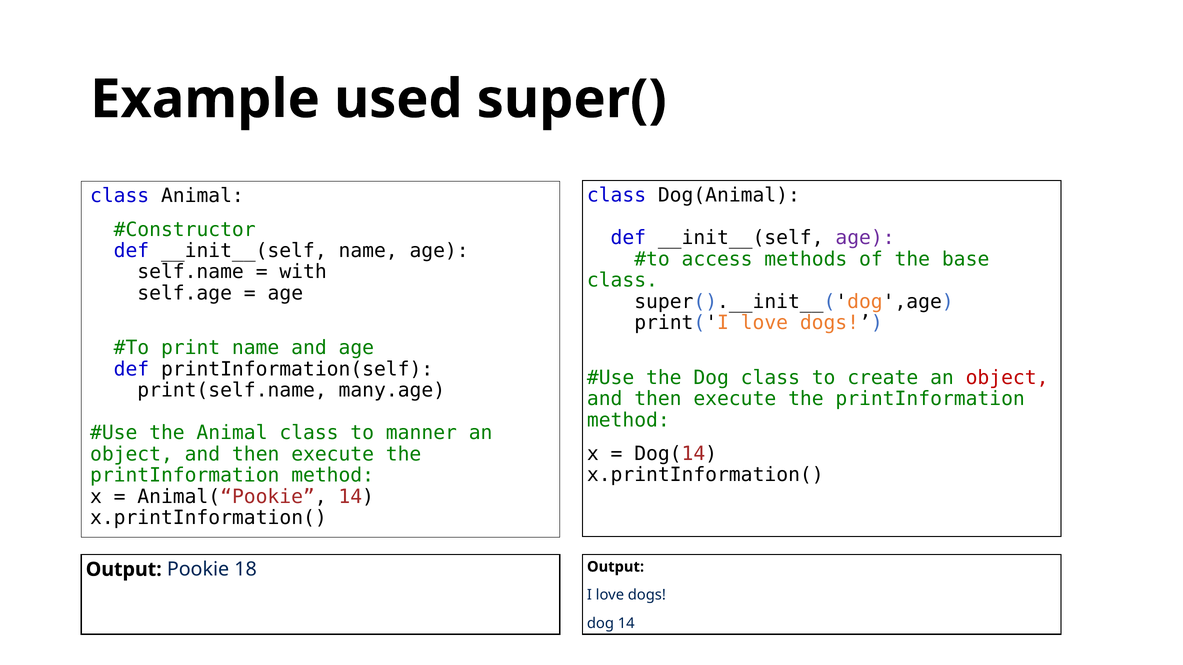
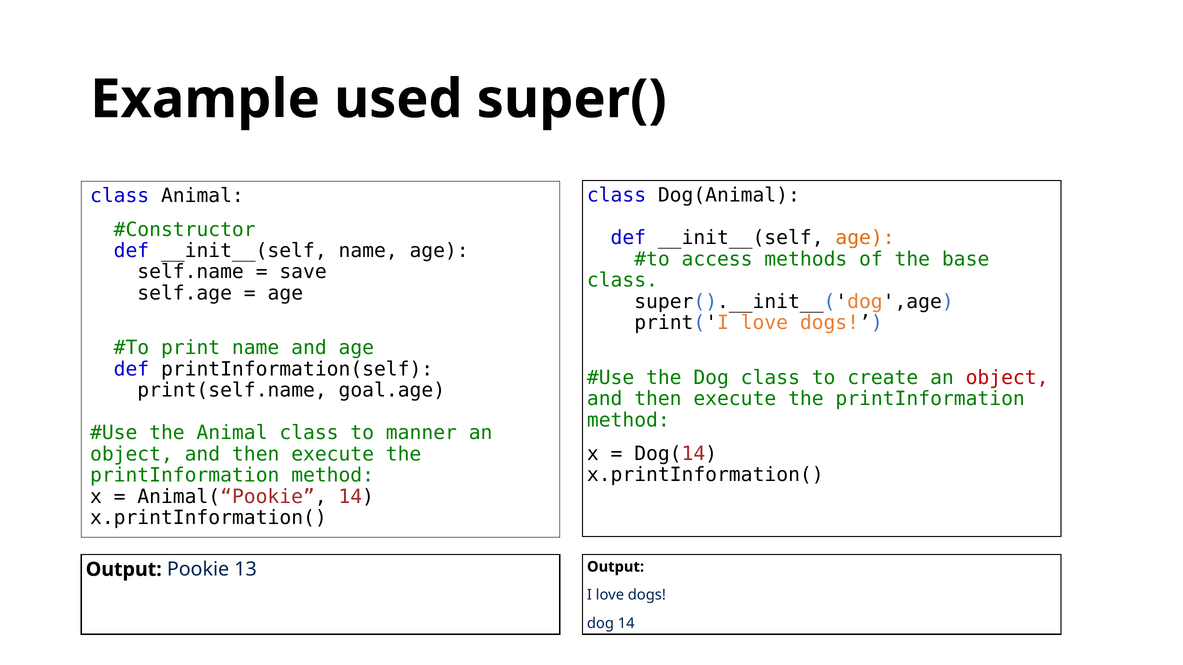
age colour: purple -> orange (865, 238)
with: with -> save (303, 272)
many.age: many.age -> goal.age (392, 391)
18: 18 -> 13 (246, 570)
